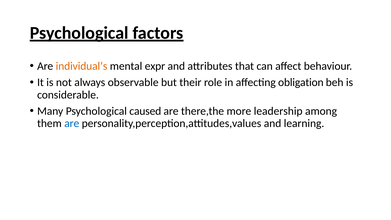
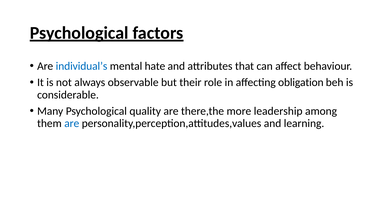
individual’s colour: orange -> blue (82, 66)
expr: expr -> hate (155, 66)
caused: caused -> quality (145, 111)
